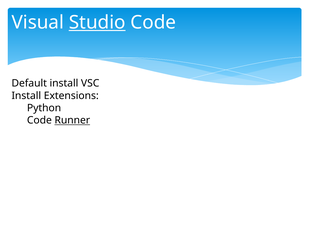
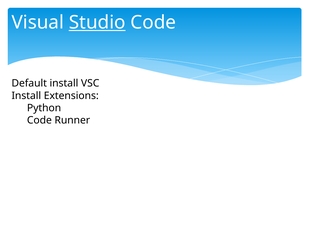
Runner underline: present -> none (72, 121)
